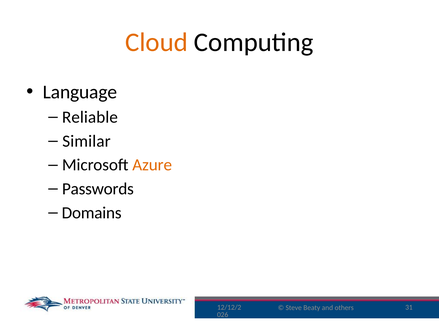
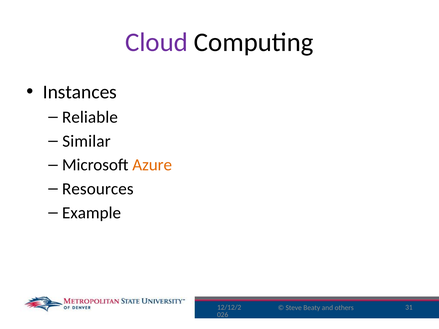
Cloud colour: orange -> purple (156, 42)
Language: Language -> Instances (80, 92)
Passwords: Passwords -> Resources (98, 189)
Domains: Domains -> Example (92, 213)
